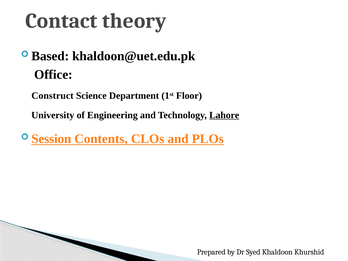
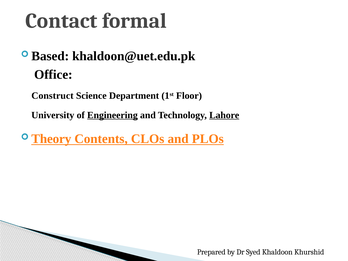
theory: theory -> formal (134, 21)
Engineering underline: none -> present (112, 115)
Session: Session -> Theory (51, 139)
